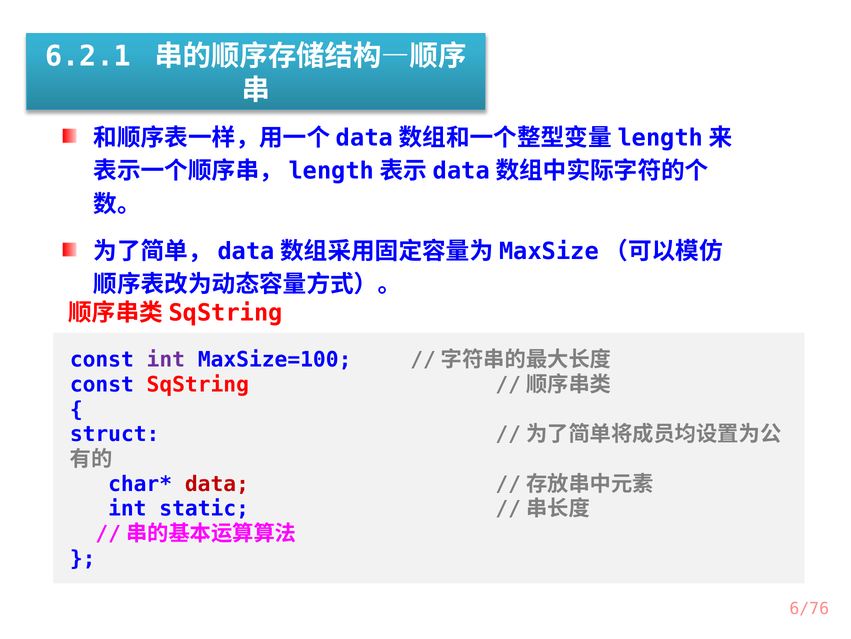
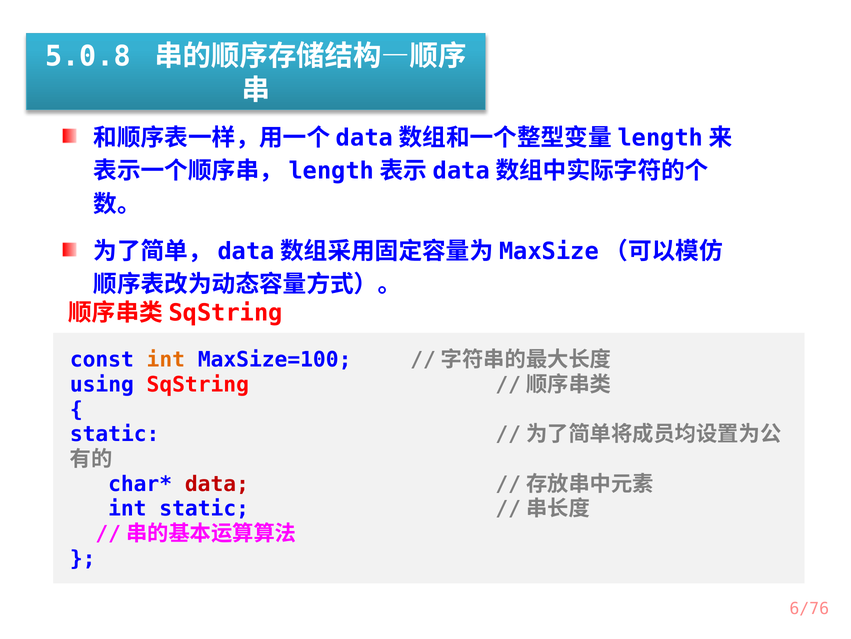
6.2.1: 6.2.1 -> 5.0.8 (88, 56)
int colour: purple -> orange (166, 359)
const: const -> using (102, 384)
struct: struct -> static (115, 434)
